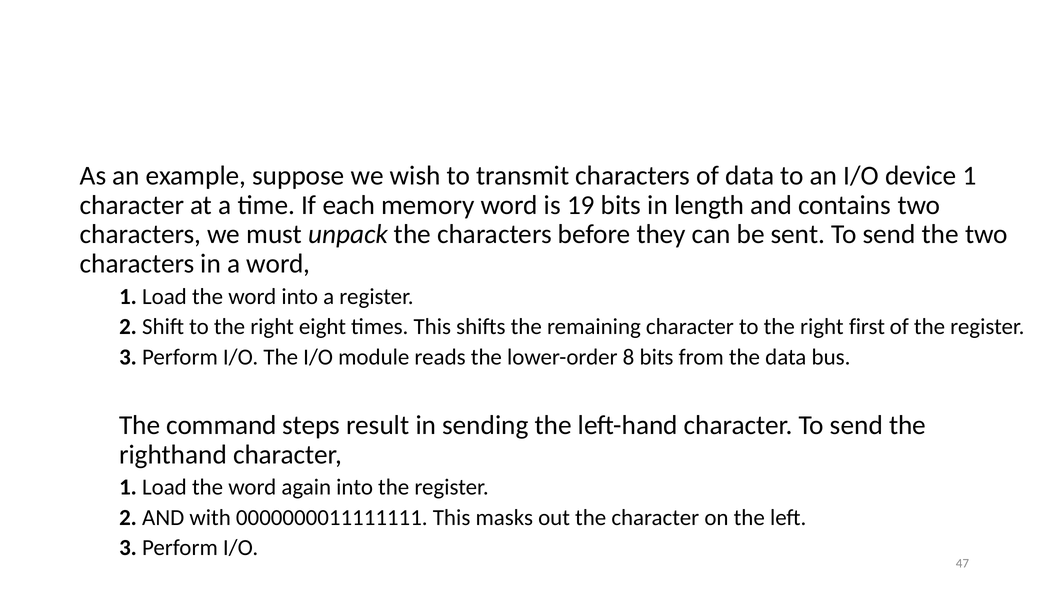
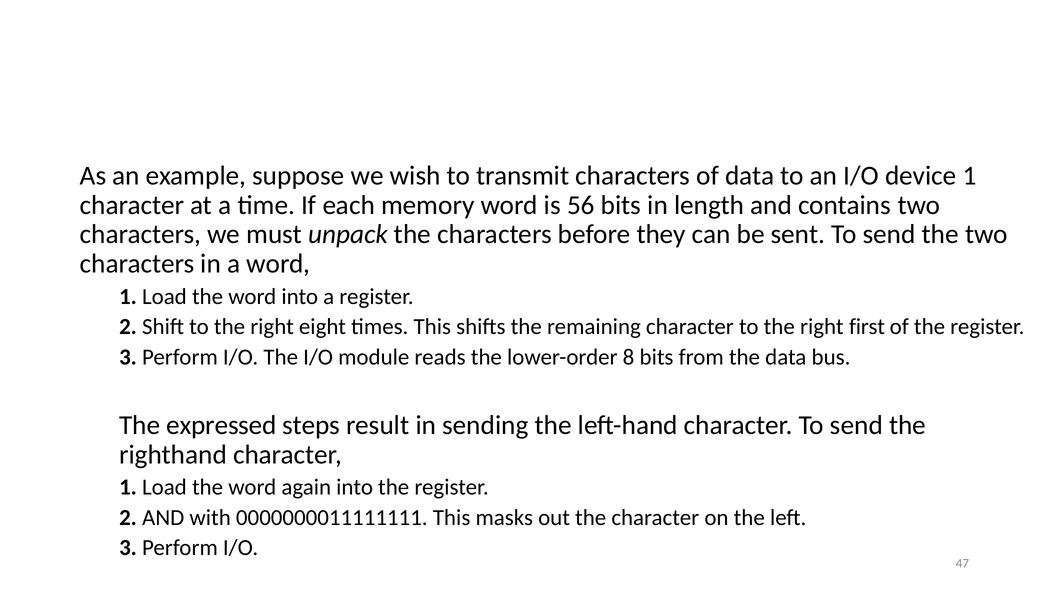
19: 19 -> 56 (581, 205)
command: command -> expressed (222, 425)
